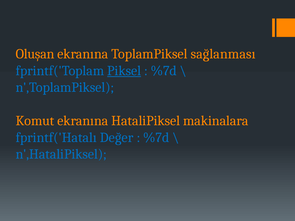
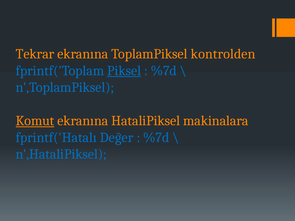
Oluşan: Oluşan -> Tekrar (35, 54)
sağlanması: sağlanması -> kontrolden (223, 54)
Komut underline: none -> present (35, 121)
